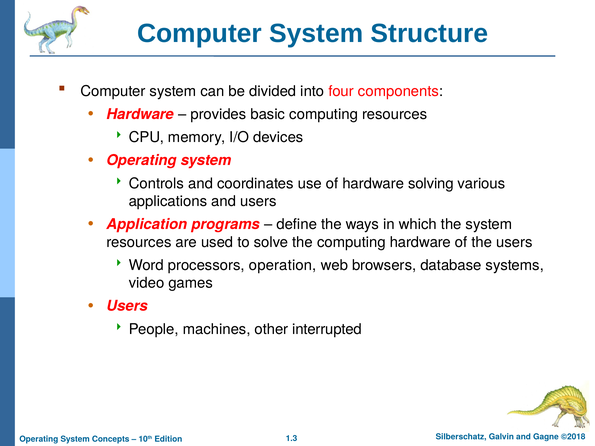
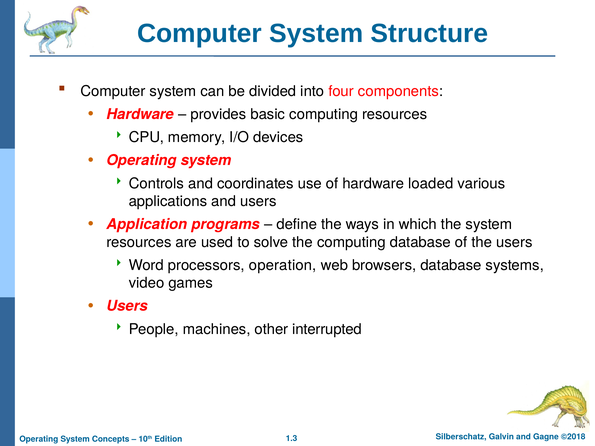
solving: solving -> loaded (431, 184)
computing hardware: hardware -> database (420, 242)
